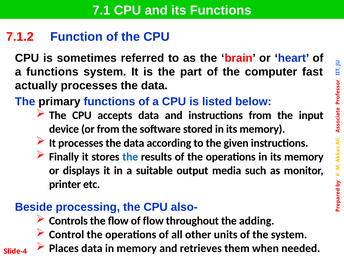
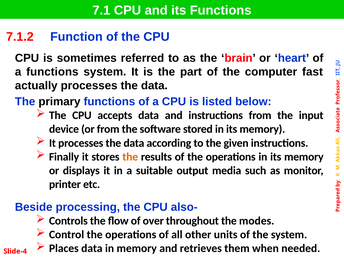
the colour: blue -> orange (130, 157)
of flow: flow -> over (153, 221)
adding: adding -> modes (257, 221)
